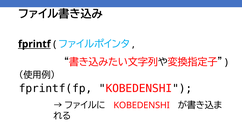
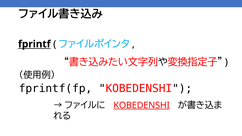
KOBEDENSHI underline: none -> present (142, 105)
